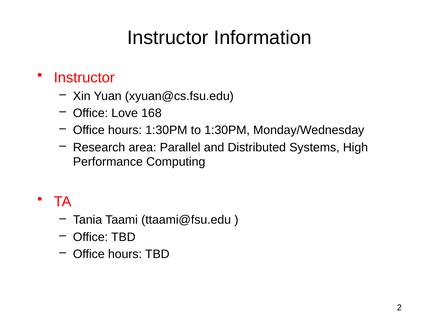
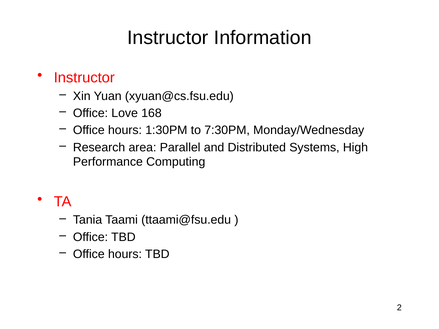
to 1:30PM: 1:30PM -> 7:30PM (227, 130)
